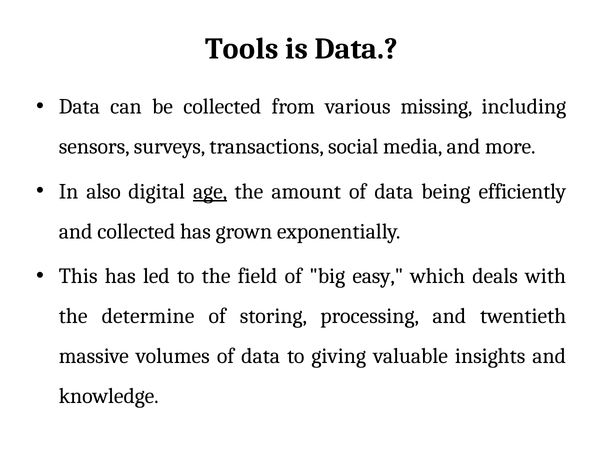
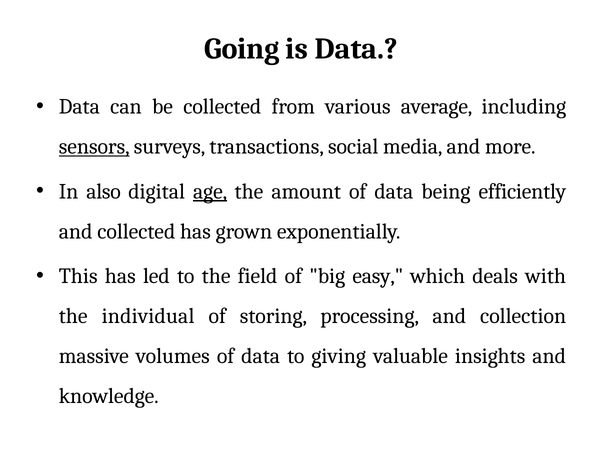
Tools: Tools -> Going (242, 49)
missing: missing -> average (437, 107)
sensors underline: none -> present (94, 147)
determine: determine -> individual (148, 316)
twentieth: twentieth -> collection (523, 316)
